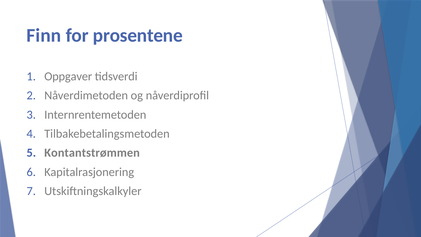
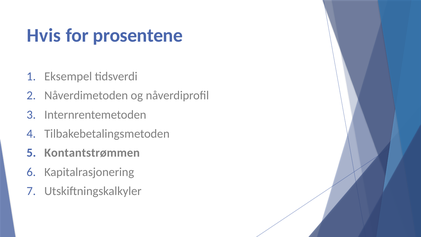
Finn: Finn -> Hvis (44, 36)
Oppgaver: Oppgaver -> Eksempel (68, 76)
